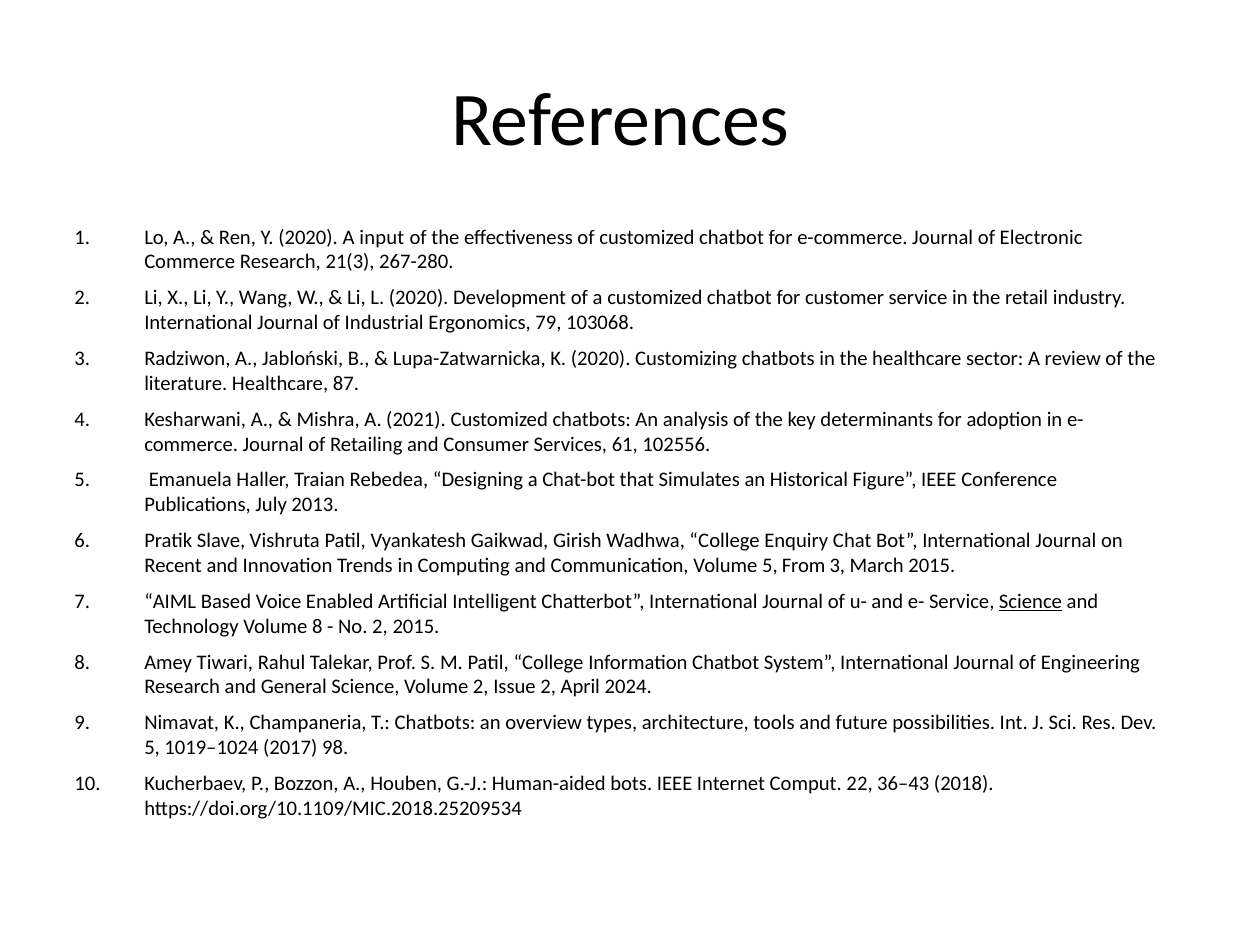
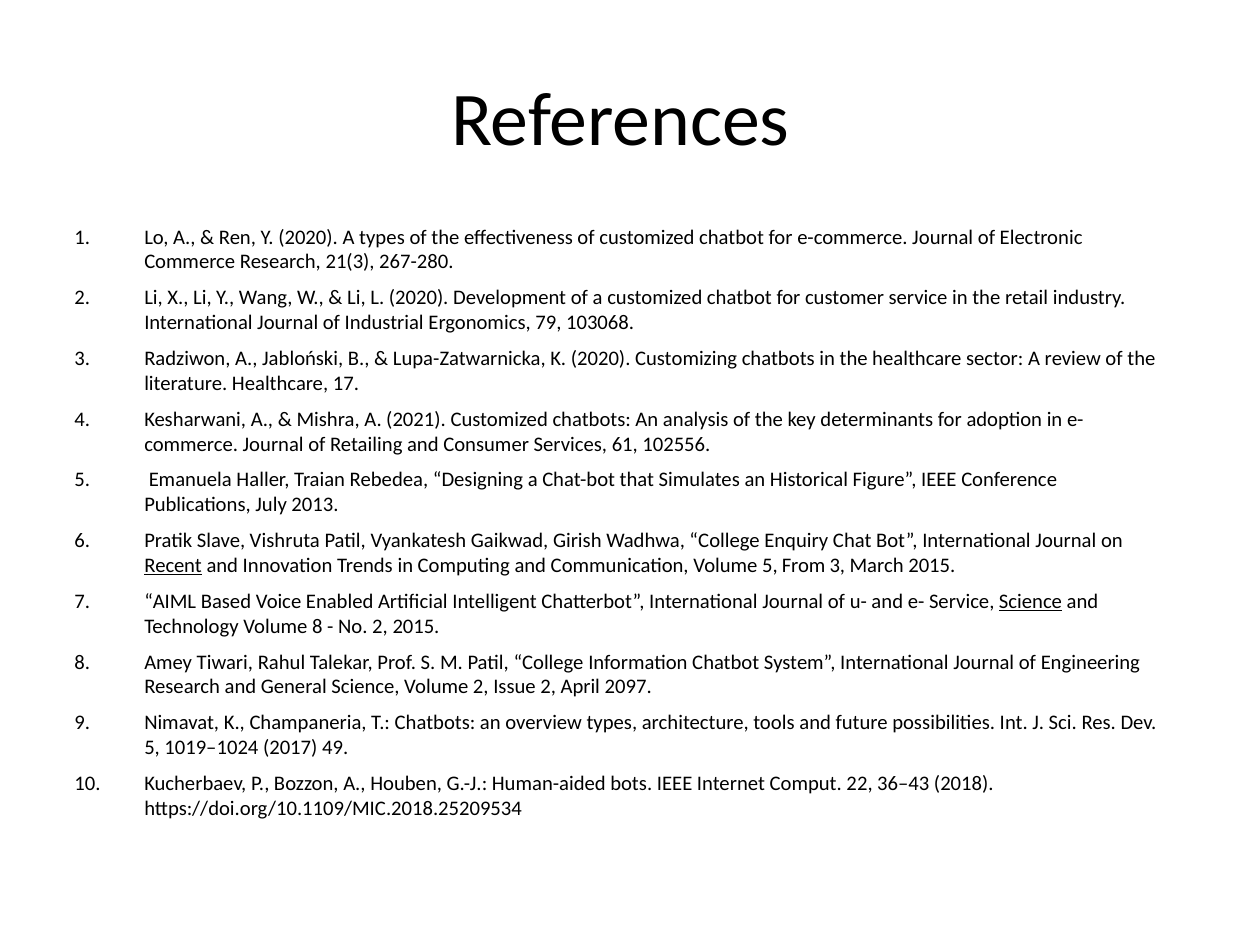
A input: input -> types (382, 237)
87: 87 -> 17 (346, 383)
Recent underline: none -> present (173, 565)
2024: 2024 -> 2097 (628, 687)
98: 98 -> 49 (335, 748)
